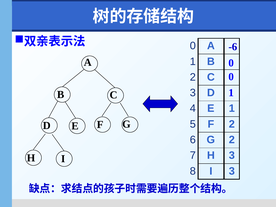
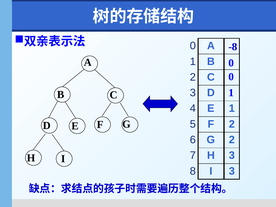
-6: -6 -> -8 (233, 47)
